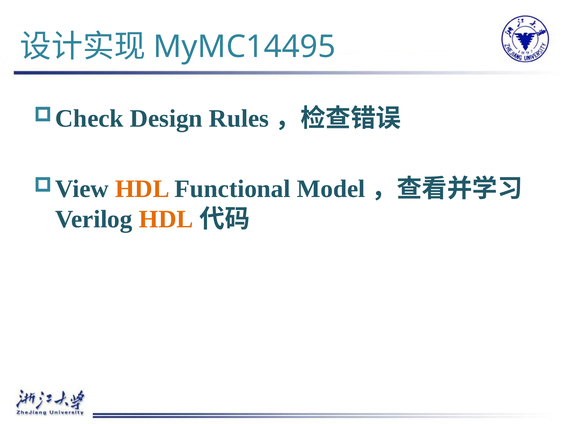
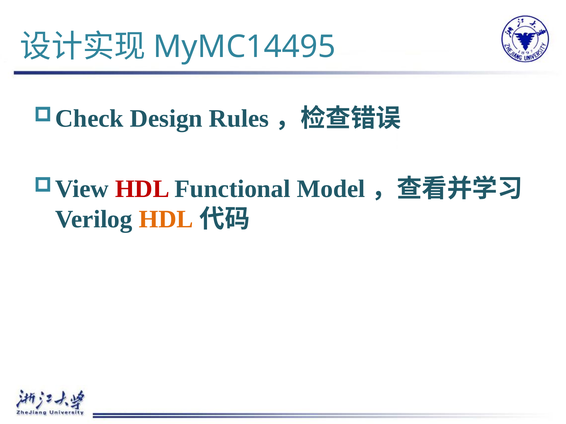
HDL colour: orange -> red (142, 189)
